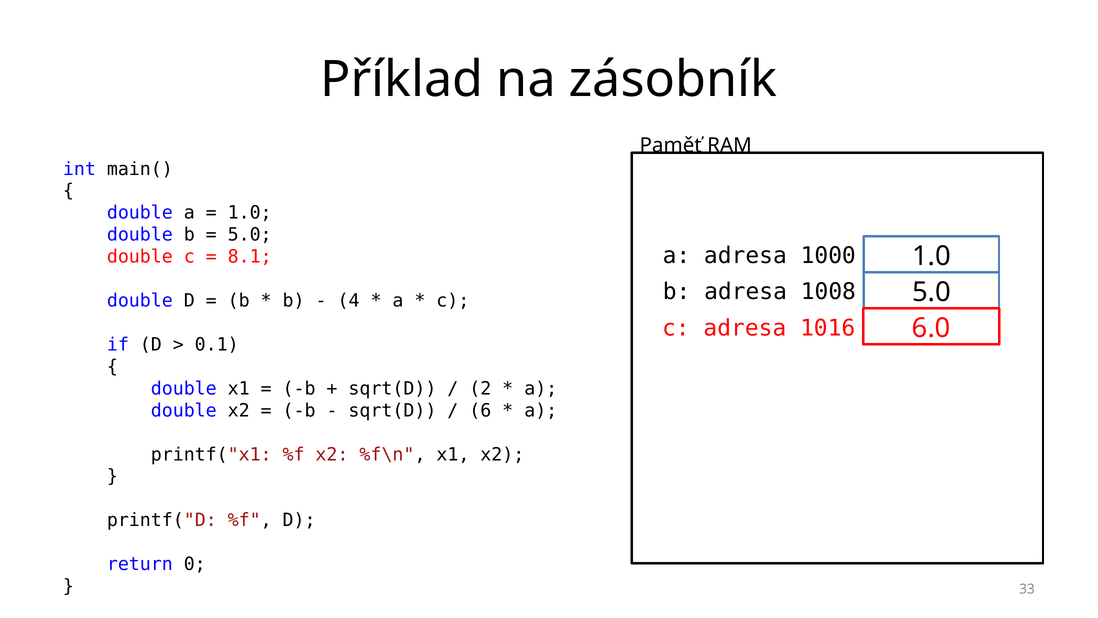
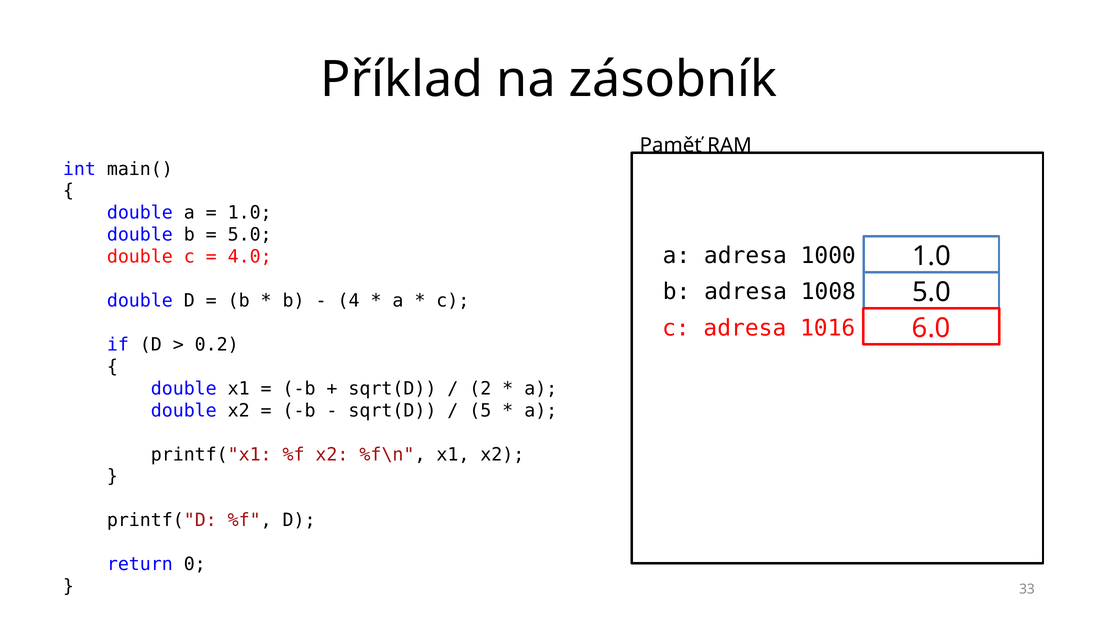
8.1: 8.1 -> 4.0 (250, 257)
0.1: 0.1 -> 0.2 (217, 344)
6: 6 -> 5 (480, 410)
